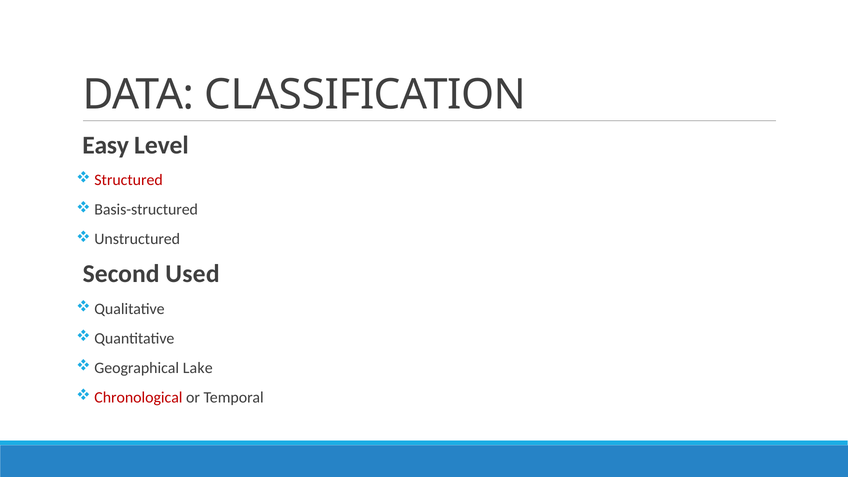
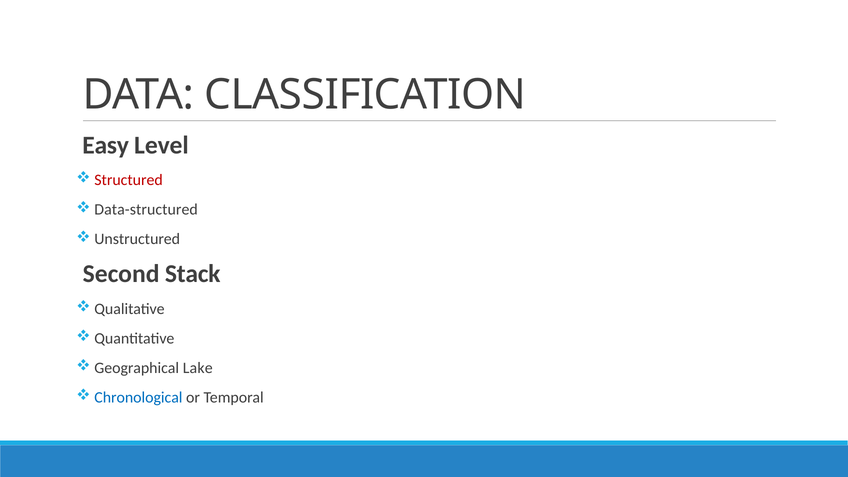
Basis-structured: Basis-structured -> Data-structured (146, 210)
Used: Used -> Stack (193, 274)
Chronological colour: red -> blue (138, 397)
